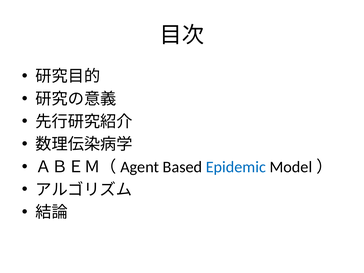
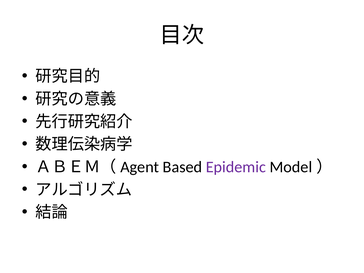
Epidemic colour: blue -> purple (236, 167)
